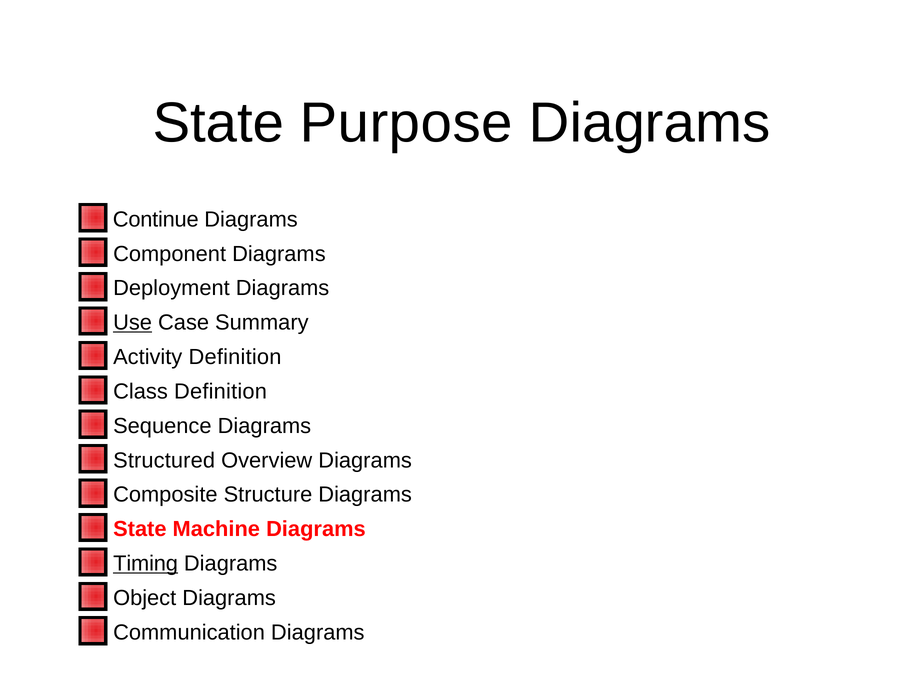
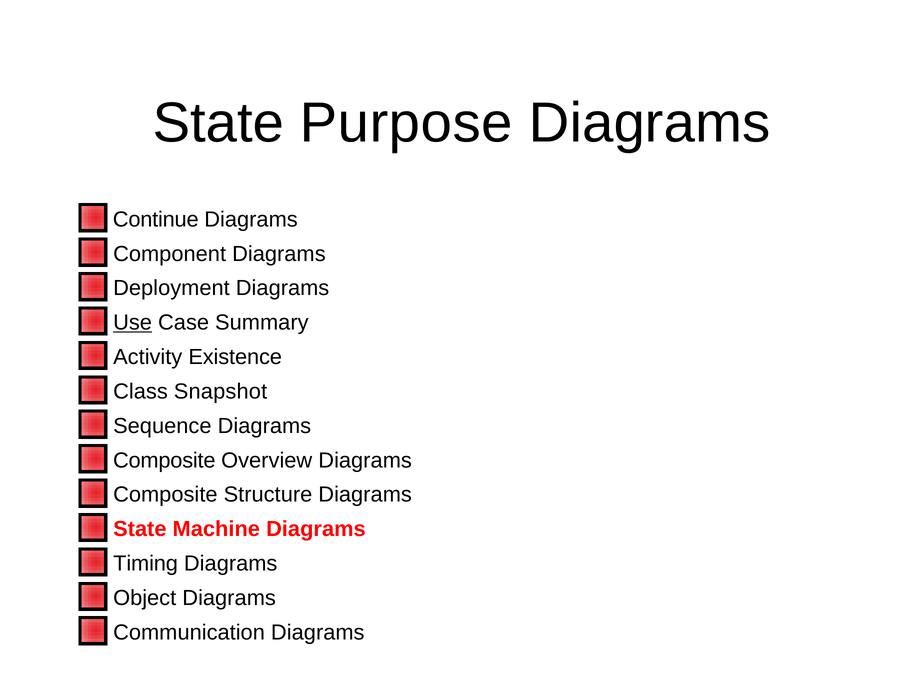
Activity Definition: Definition -> Existence (235, 357)
Class Definition: Definition -> Snapshot (221, 391)
Structured: Structured -> Composite (164, 460)
Timing underline: present -> none (146, 564)
